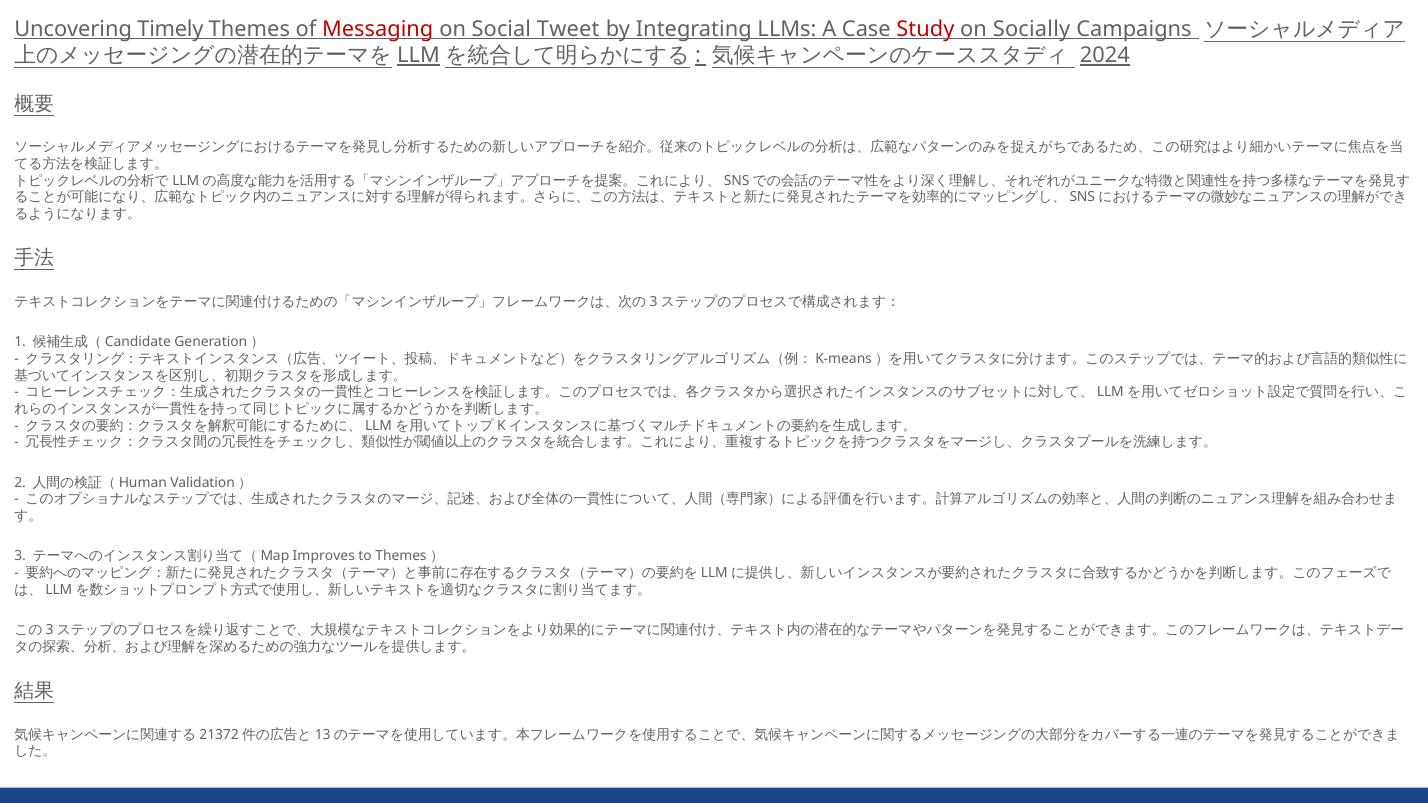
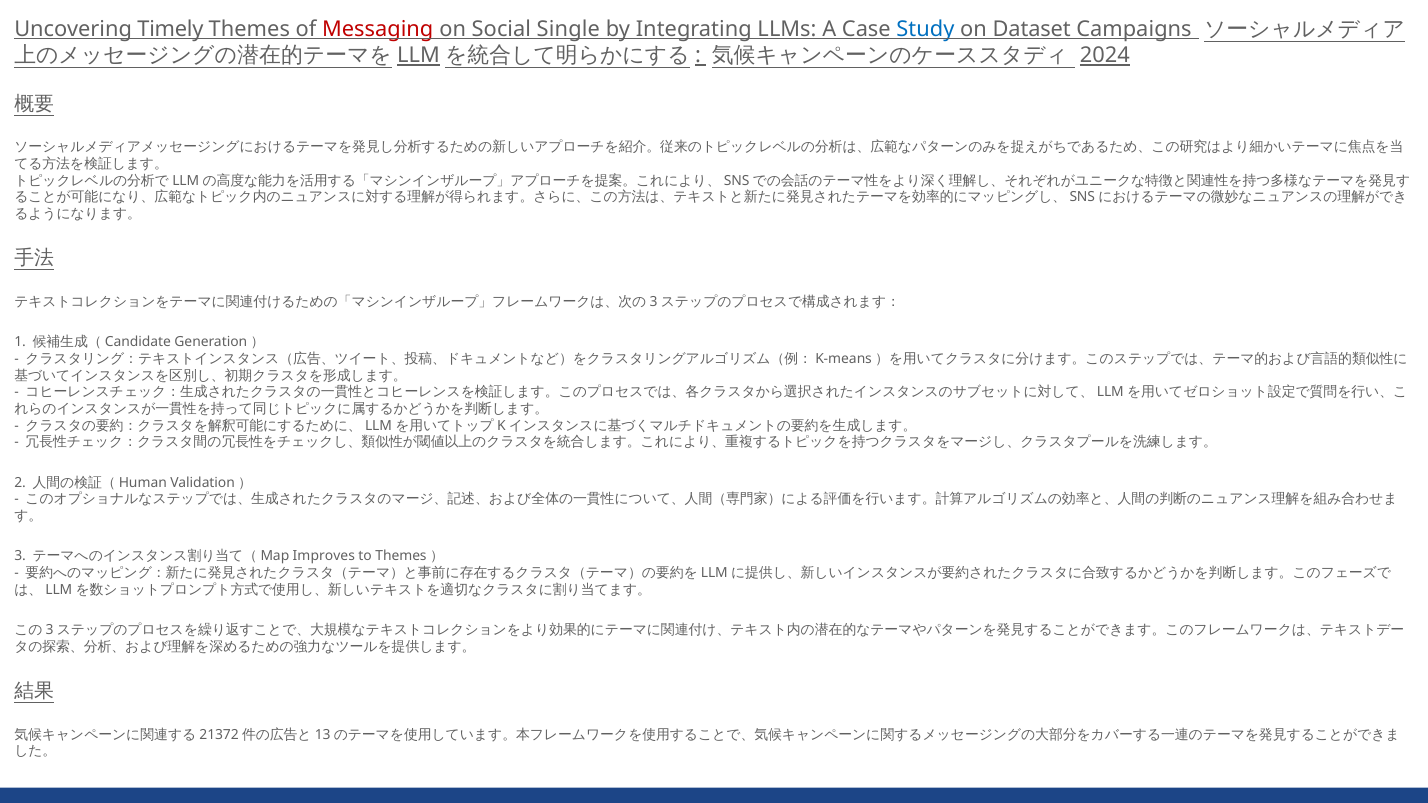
Tweet: Tweet -> Single (568, 29)
Study colour: red -> blue (925, 29)
Socially: Socially -> Dataset (1032, 29)
